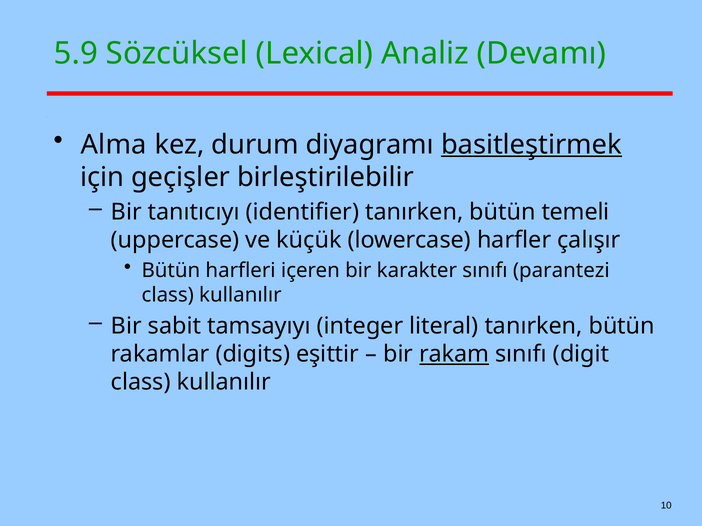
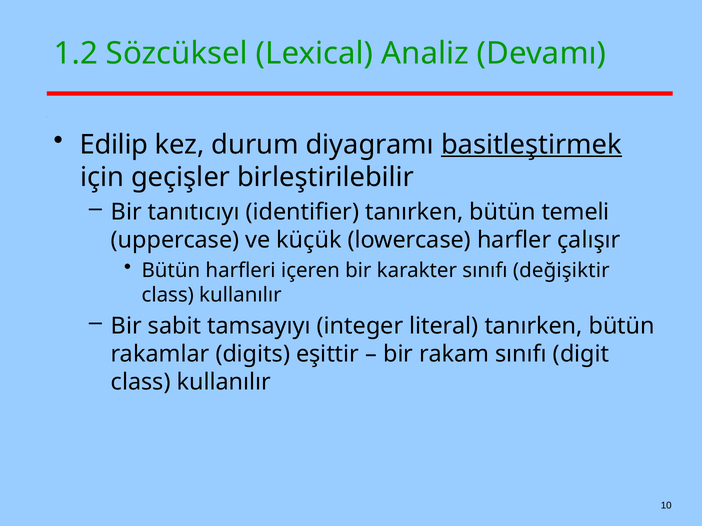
5.9: 5.9 -> 1.2 (76, 54)
Alma: Alma -> Edilip (114, 145)
parantezi: parantezi -> değişiktir (561, 271)
rakam underline: present -> none (454, 354)
